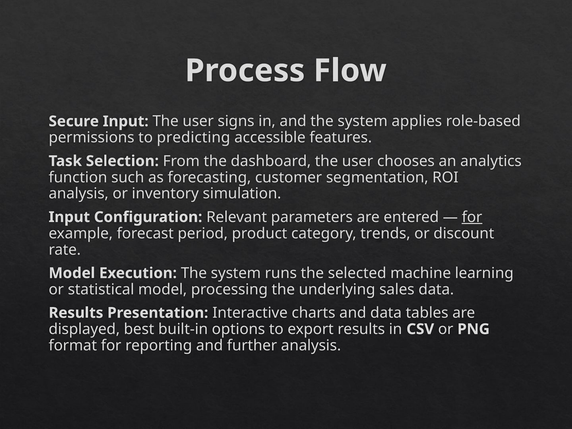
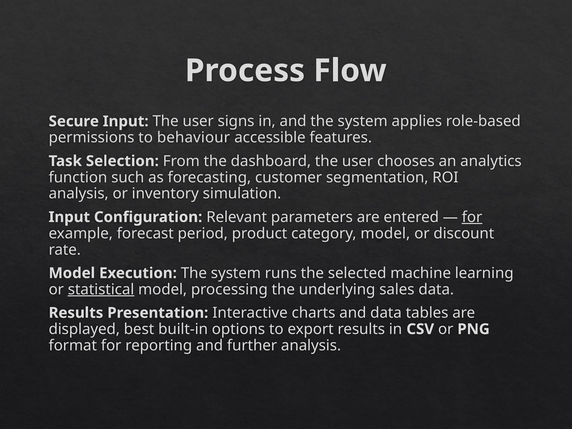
predicting: predicting -> behaviour (193, 138)
category trends: trends -> model (385, 233)
statistical underline: none -> present (101, 289)
